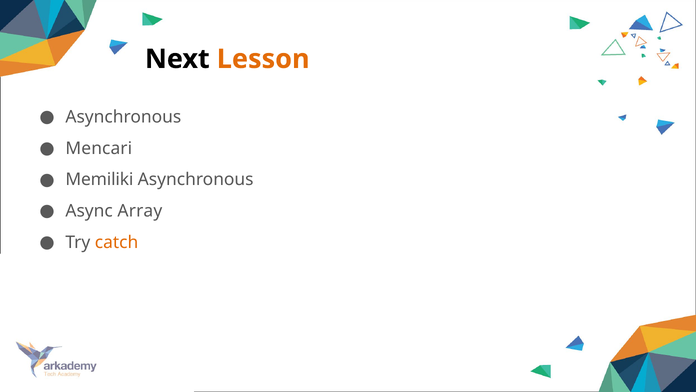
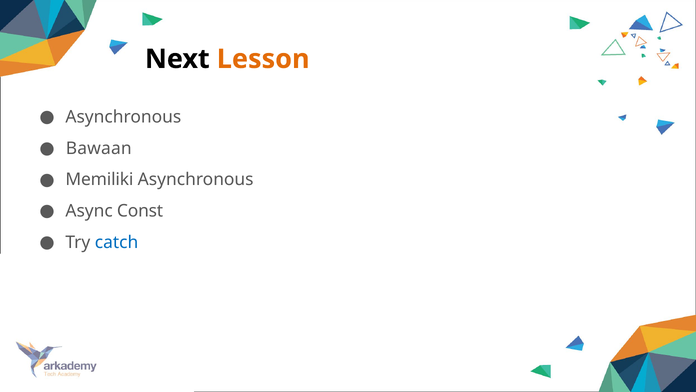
Mencari: Mencari -> Bawaan (99, 148)
Array: Array -> Const (140, 211)
catch colour: orange -> blue (117, 242)
